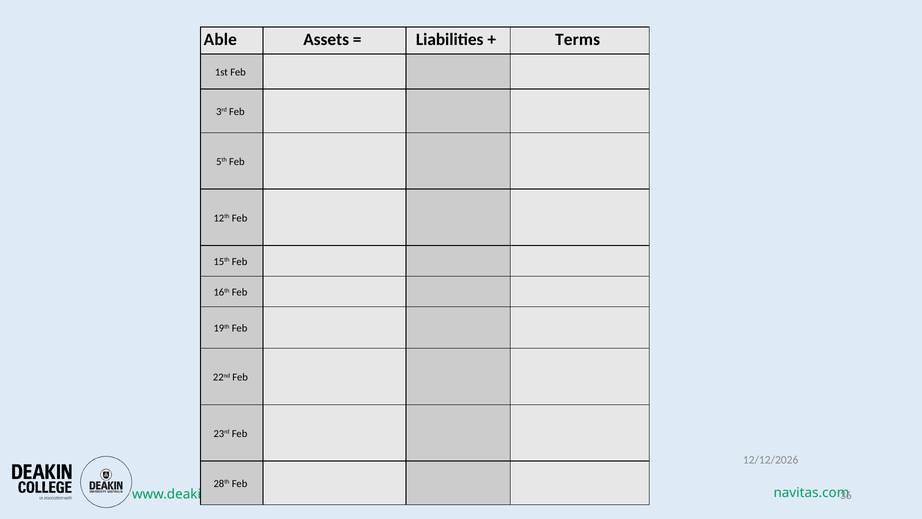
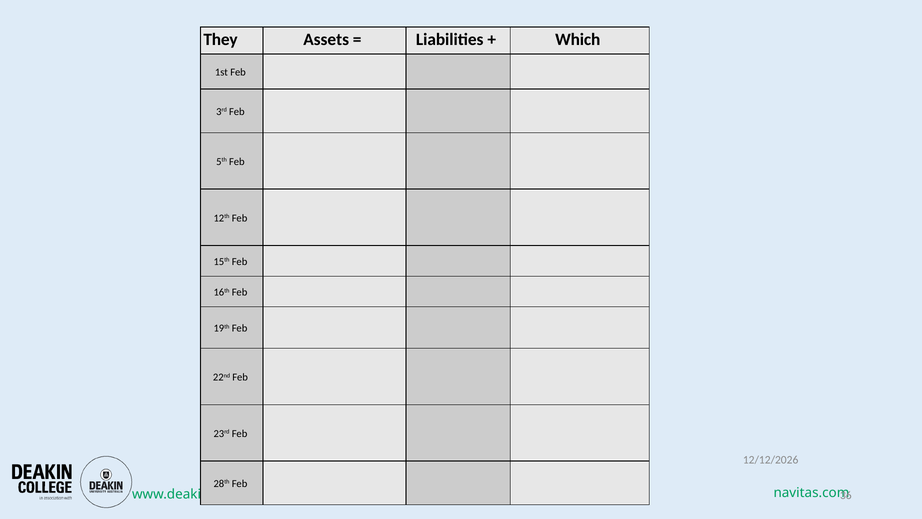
Able: Able -> They (221, 39)
Terms: Terms -> Which (578, 39)
